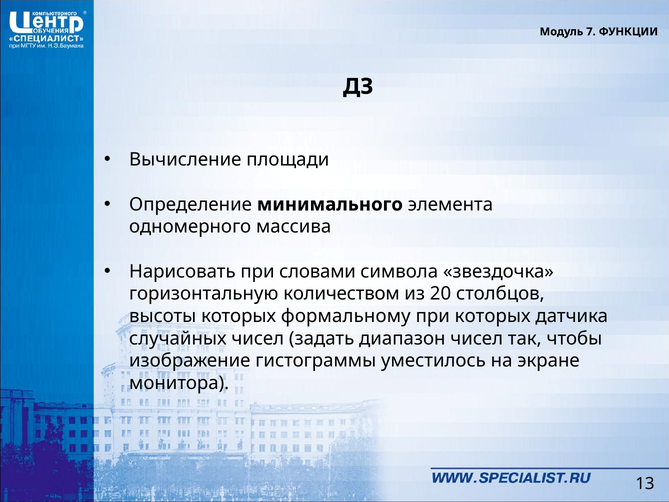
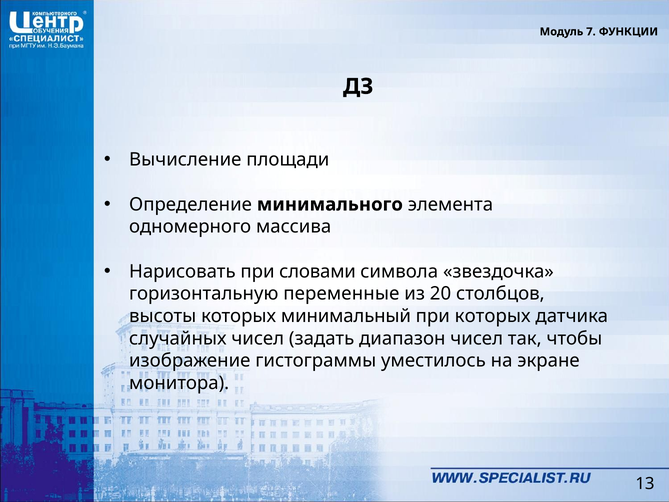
количеством: количеством -> переменные (341, 294)
формальному: формальному -> минимальный (346, 316)
